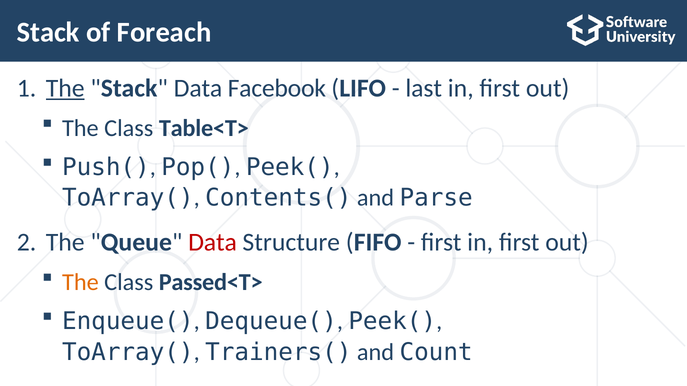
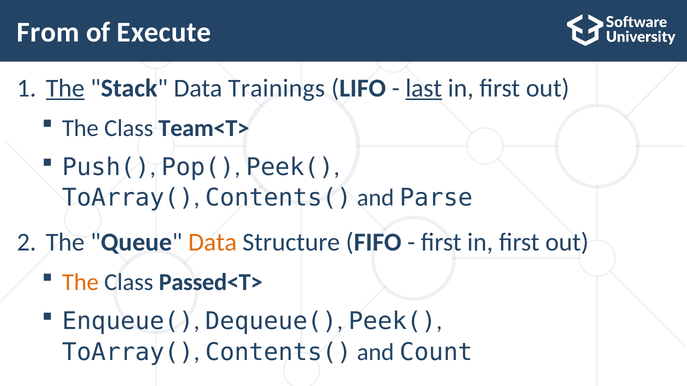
Stack: Stack -> From (48, 33)
Foreach: Foreach -> Execute (164, 33)
Facebook: Facebook -> Trainings (277, 88)
last underline: none -> present (424, 88)
Table<T>: Table<T> -> Team<T> (204, 128)
Data colour: red -> orange (213, 243)
Trainers(: Trainers( -> Contents( (278, 352)
